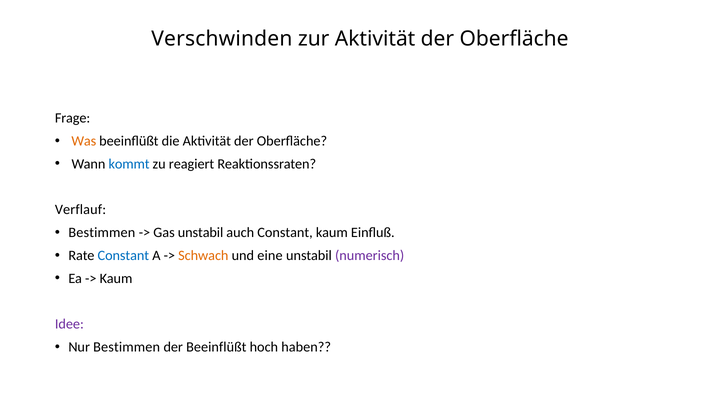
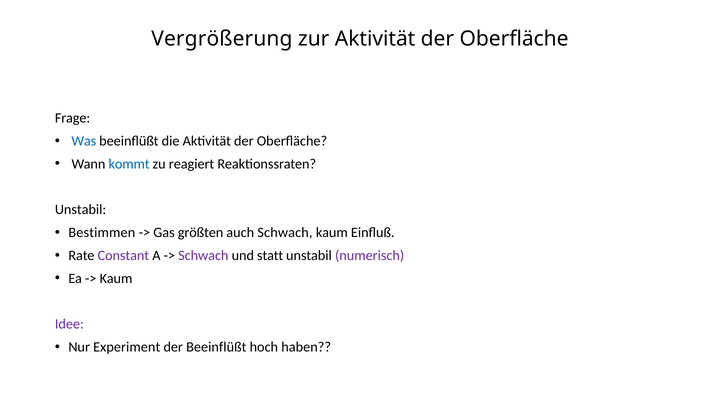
Verschwinden: Verschwinden -> Vergrößerung (222, 39)
Was colour: orange -> blue (84, 141)
Verflauf: Verflauf -> Unstabil (81, 210)
Gas unstabil: unstabil -> größten (201, 233)
auch Constant: Constant -> Schwach (285, 233)
Constant colour: blue -> purple (123, 255)
Schwach colour: orange -> purple (203, 255)
eine: eine -> statt (270, 255)
Nur Bestimmen: Bestimmen -> Experiment (127, 347)
